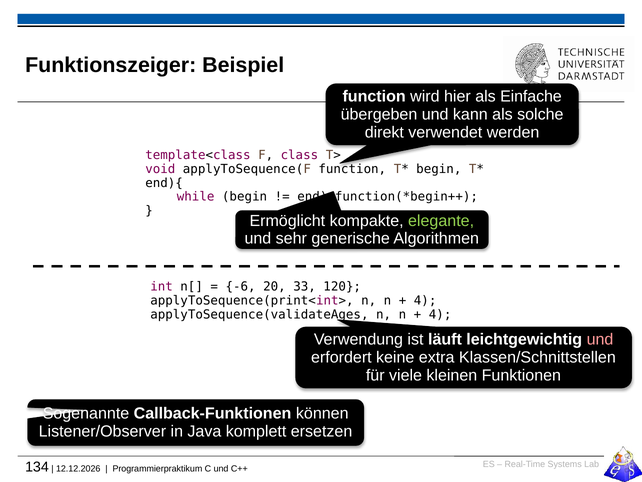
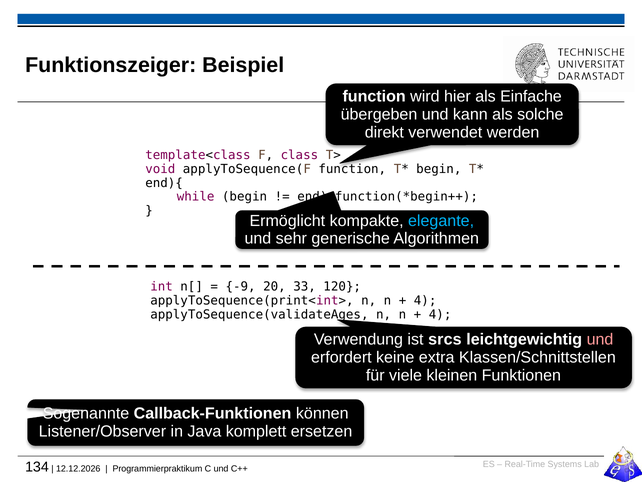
elegante colour: light green -> light blue (441, 220)
-6: -6 -> -9 (241, 286)
läuft: läuft -> srcs (445, 339)
